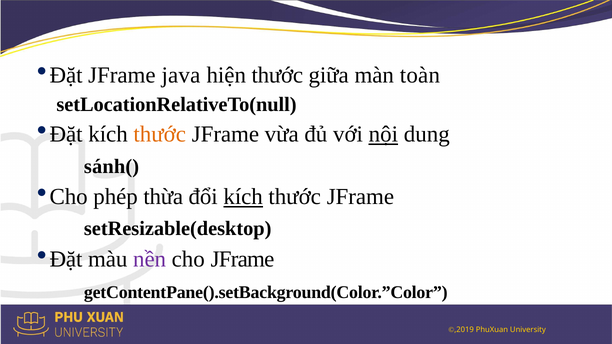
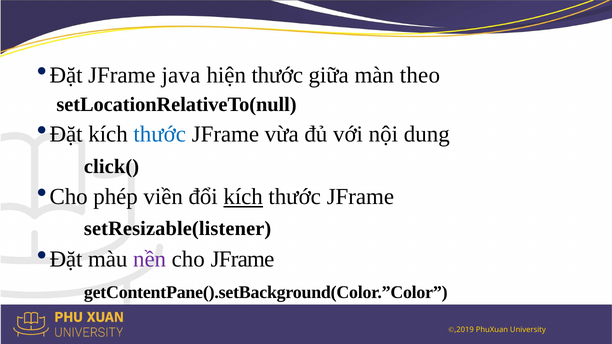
toàn: toàn -> theo (420, 75)
thước colour: orange -> blue (160, 134)
nội underline: present -> none (383, 134)
sánh(: sánh( -> click( (112, 166)
thừa: thừa -> viền (163, 197)
setResizable(desktop: setResizable(desktop -> setResizable(listener (178, 229)
